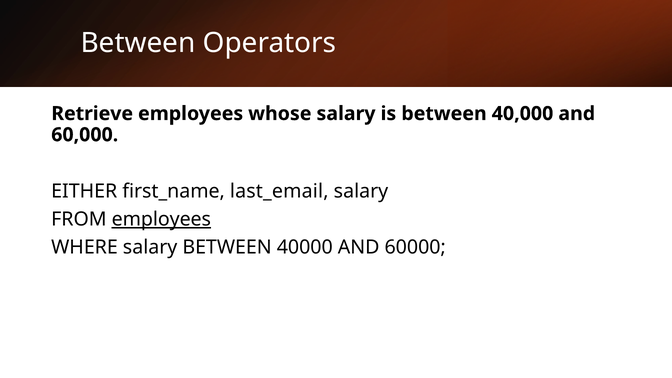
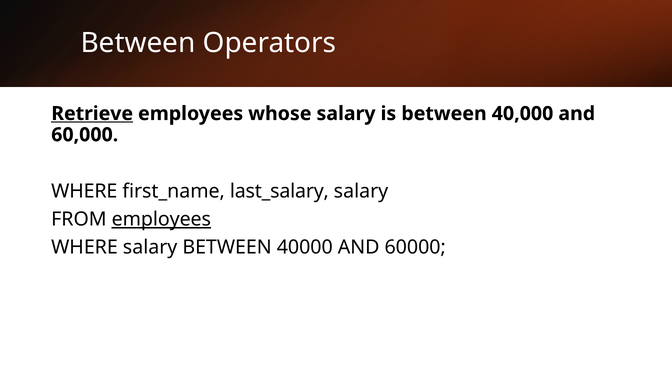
Retrieve underline: none -> present (92, 114)
EITHER: EITHER -> WHERE (84, 191)
last_email: last_email -> last_salary (279, 191)
